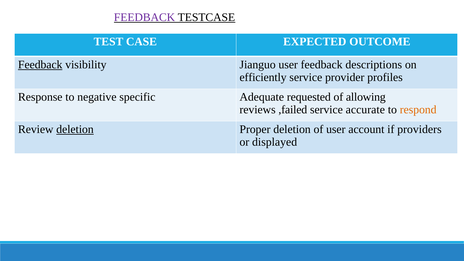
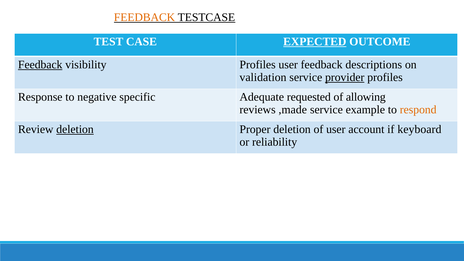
FEEDBACK colour: purple -> orange (145, 17)
EXPECTED underline: none -> present (315, 42)
visibility Jianguo: Jianguo -> Profiles (258, 65)
efficiently: efficiently -> validation (263, 77)
provider underline: none -> present (345, 77)
,failed: ,failed -> ,made (293, 110)
accurate: accurate -> example (365, 110)
providers: providers -> keyboard (419, 129)
displayed: displayed -> reliability (275, 142)
